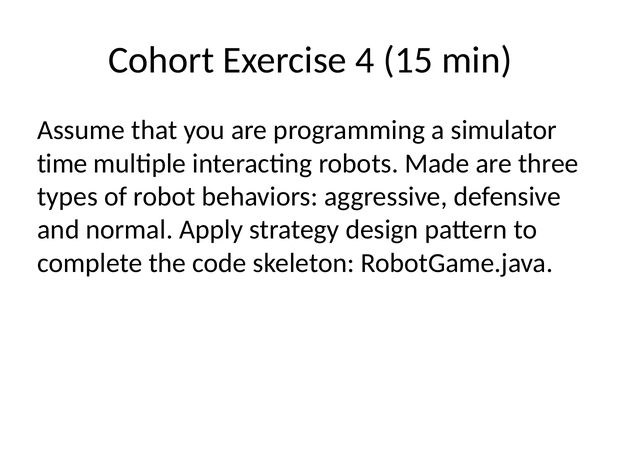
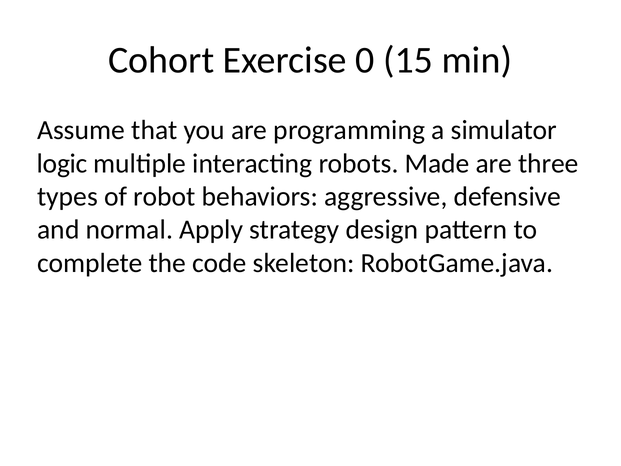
4: 4 -> 0 (365, 60)
time: time -> logic (62, 163)
